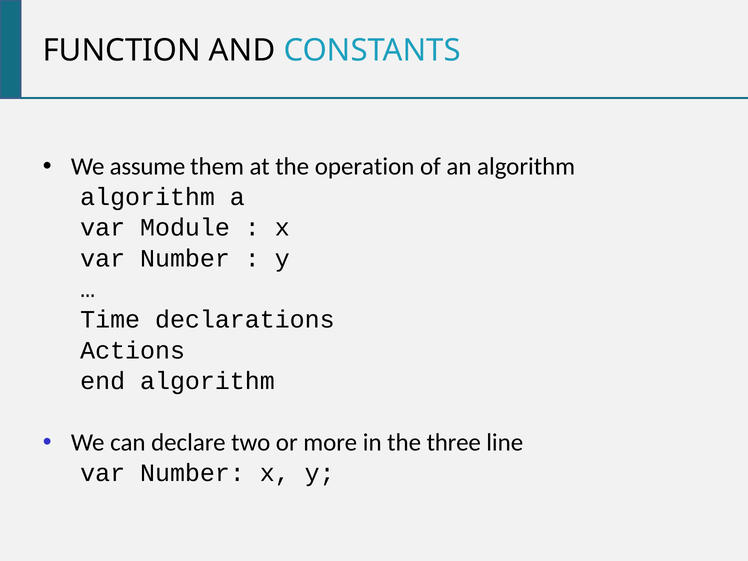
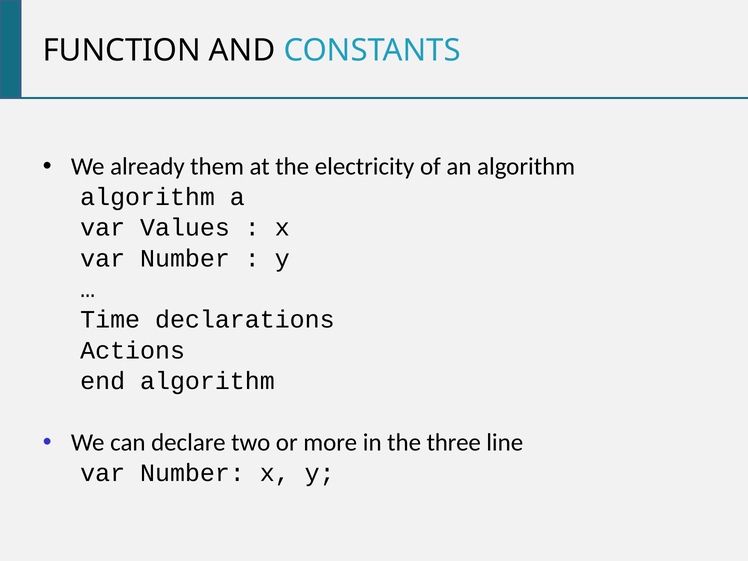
assume: assume -> already (147, 166)
operation: operation -> electricity (365, 166)
Module: Module -> Values (185, 228)
